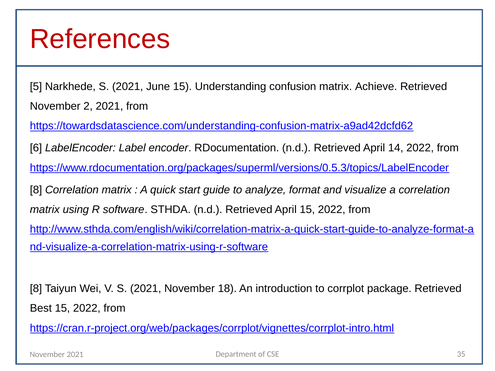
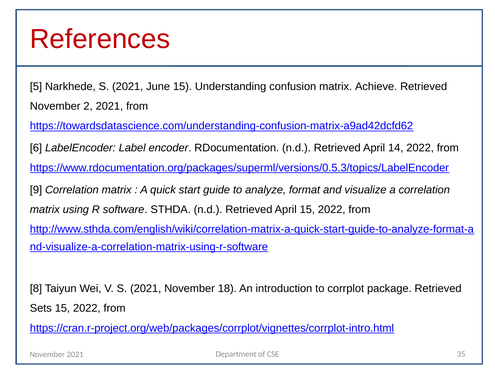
8: 8 -> 9 (36, 190)
Best: Best -> Sets (41, 309)
